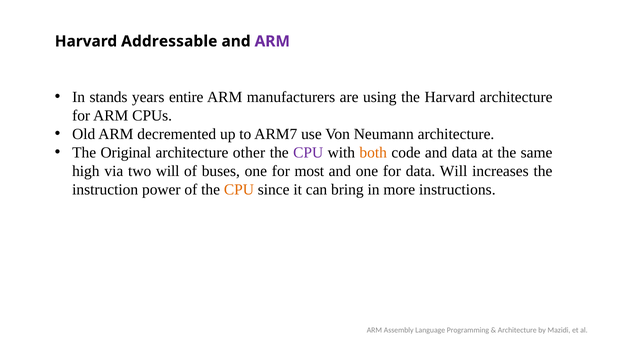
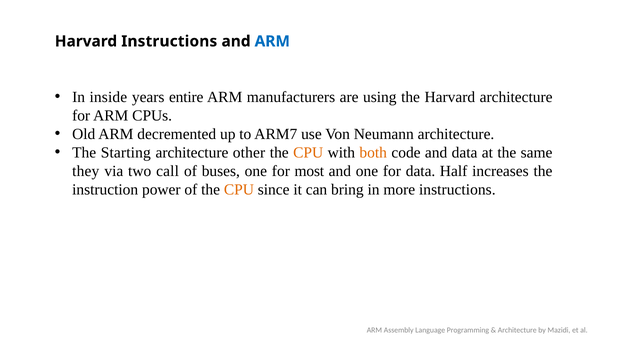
Harvard Addressable: Addressable -> Instructions (169, 41)
ARM colour: purple -> blue (272, 41)
stands: stands -> inside (108, 97)
Original: Original -> Starting (126, 152)
CPU colour: purple -> orange (308, 152)
high: high -> they (86, 171)
two will: will -> call (168, 171)
data Will: Will -> Half (454, 171)
